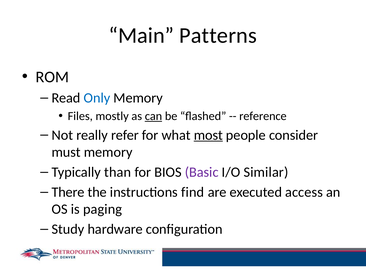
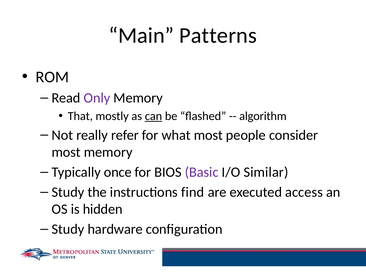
Only colour: blue -> purple (97, 98)
Files: Files -> That (80, 116)
reference: reference -> algorithm (263, 116)
most underline: present -> none (208, 135)
must: must -> most (66, 152)
than: than -> once (118, 172)
There: There -> Study (68, 192)
paging: paging -> hidden (103, 209)
